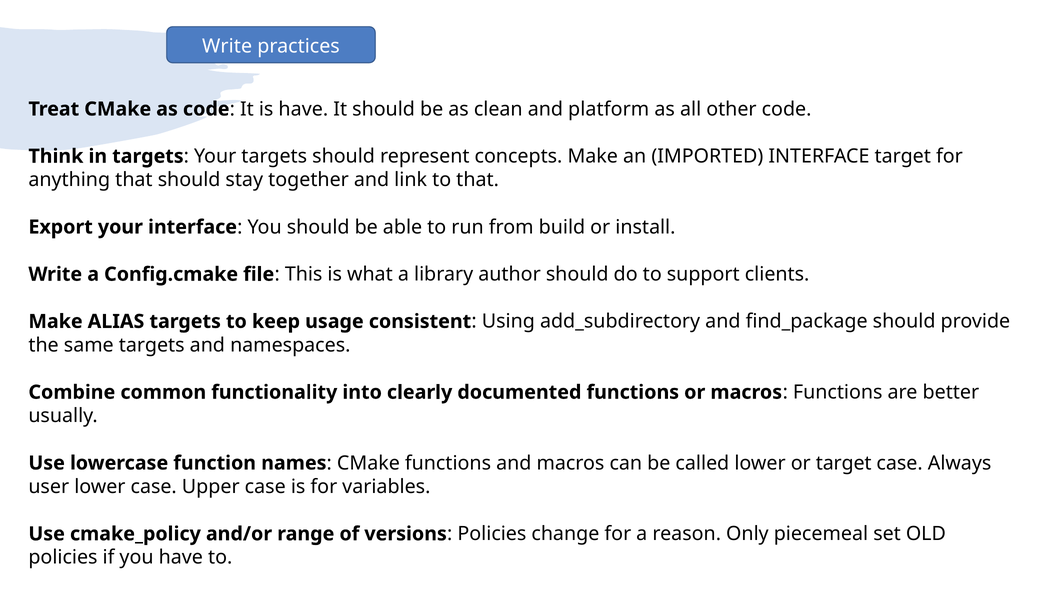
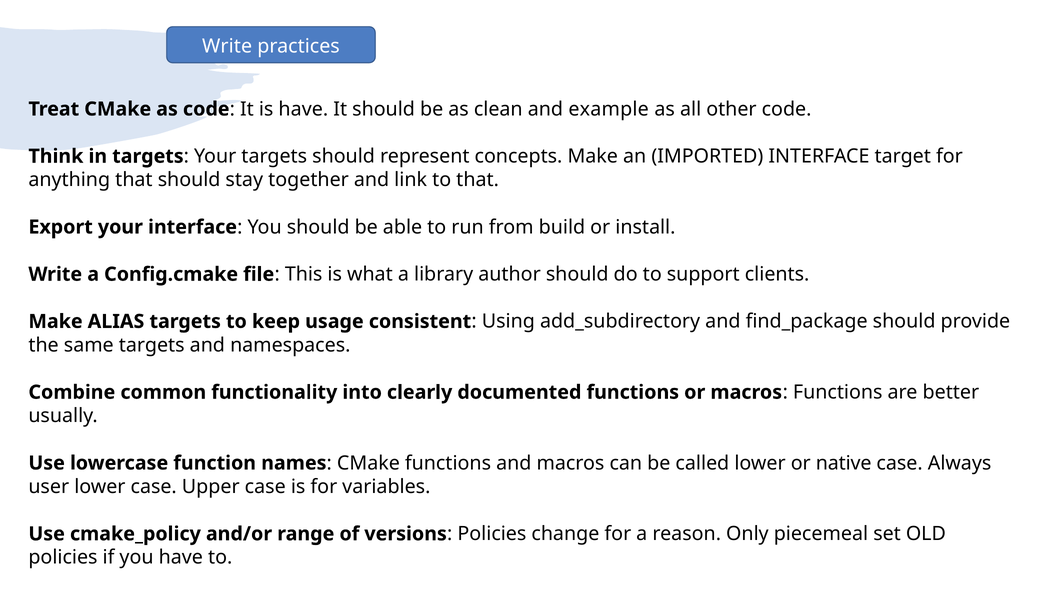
platform: platform -> example (609, 109)
or target: target -> native (844, 463)
